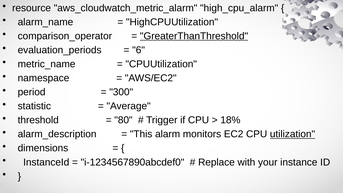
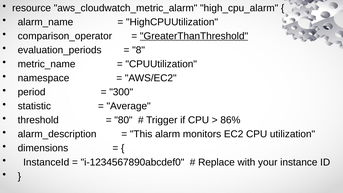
6: 6 -> 8 (139, 50)
18%: 18% -> 86% (230, 120)
utilization underline: present -> none (292, 134)
